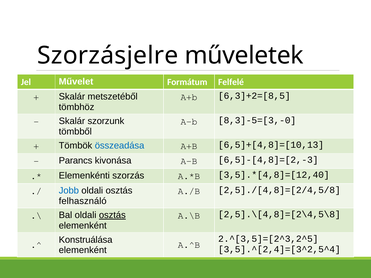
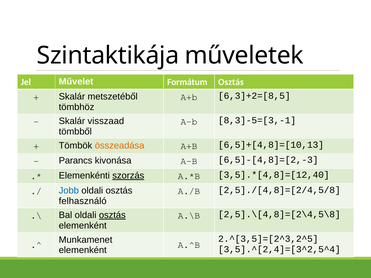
Szorzásjelre: Szorzásjelre -> Szintaktikája (108, 55)
Formátum Felfelé: Felfelé -> Osztás (231, 82)
szorzunk: szorzunk -> visszaad (106, 121)
8,3]-5=[3,-0: 8,3]-5=[3,-0 -> 8,3]-5=[3,-1 (257, 121)
összeadása colour: blue -> orange (120, 146)
szorzás underline: none -> present (128, 176)
Konstruálása: Konstruálása -> Munkamenet (86, 240)
